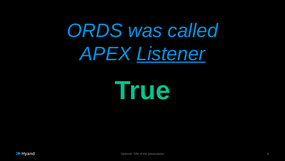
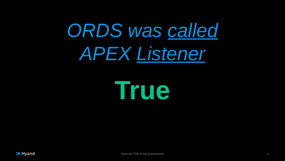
called underline: none -> present (193, 31)
